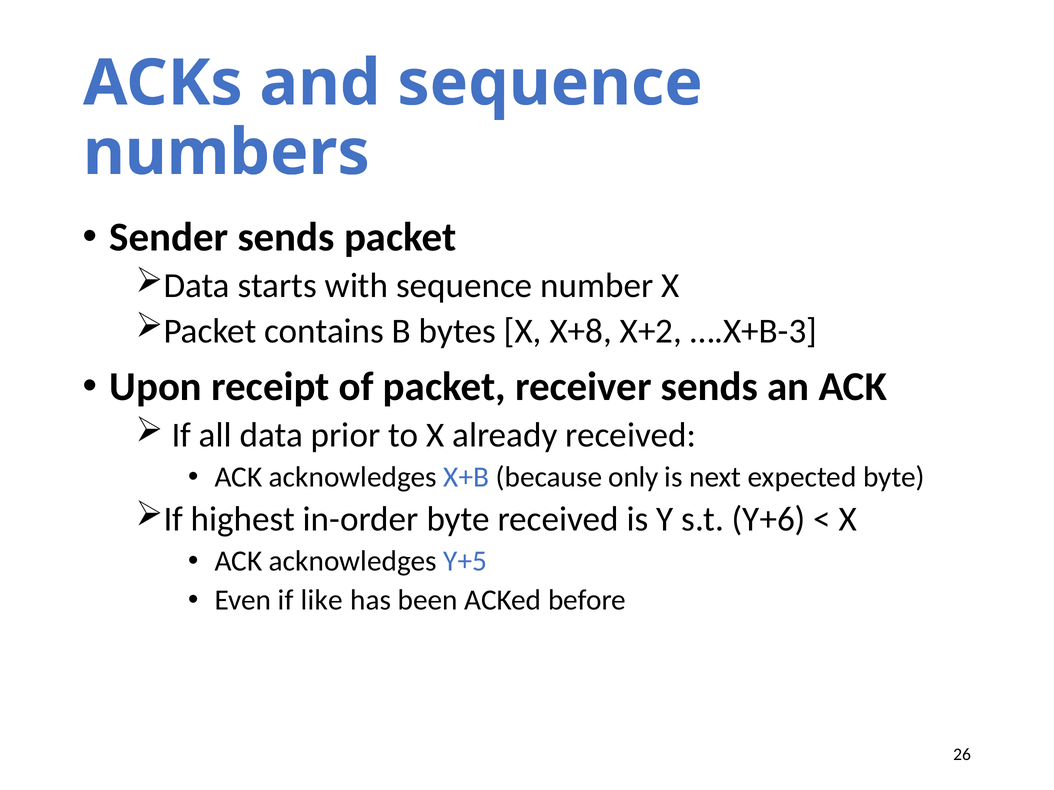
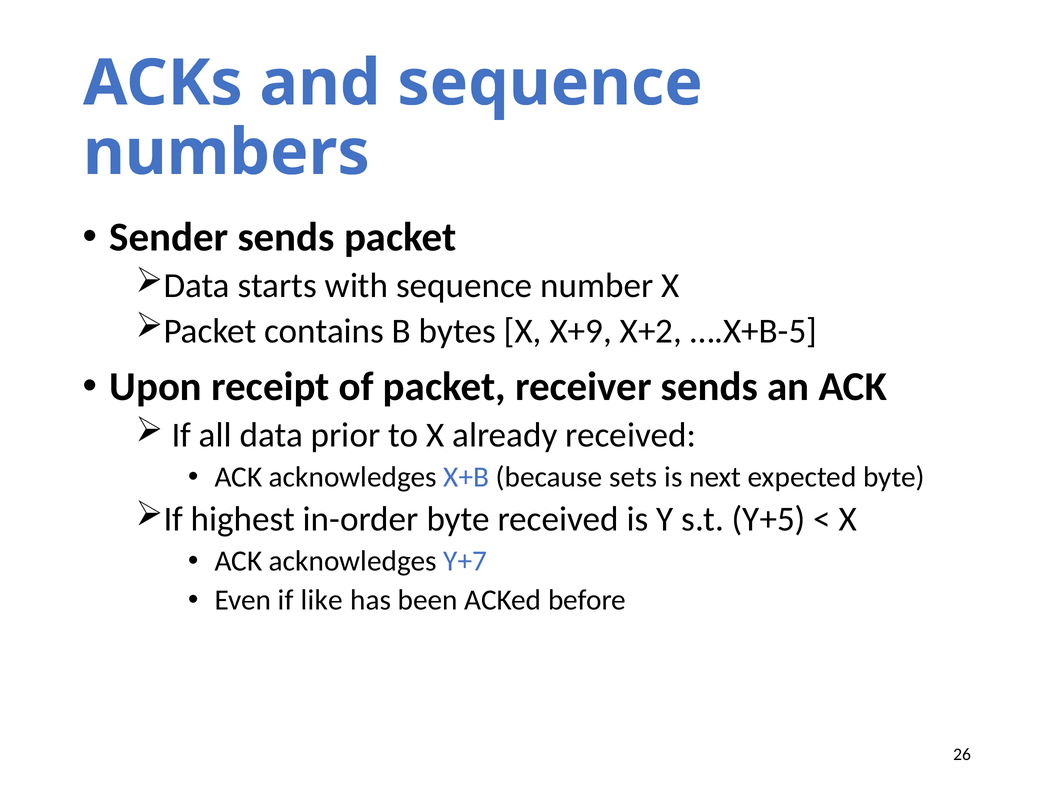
X+8: X+8 -> X+9 (581, 331)
….X+B-3: ….X+B-3 -> ….X+B-5 (754, 331)
only: only -> sets (633, 478)
Y+6: Y+6 -> Y+5 (769, 520)
Y+5: Y+5 -> Y+7 (465, 562)
